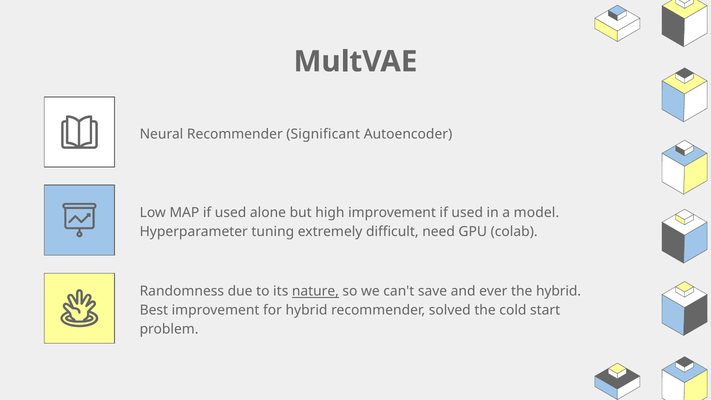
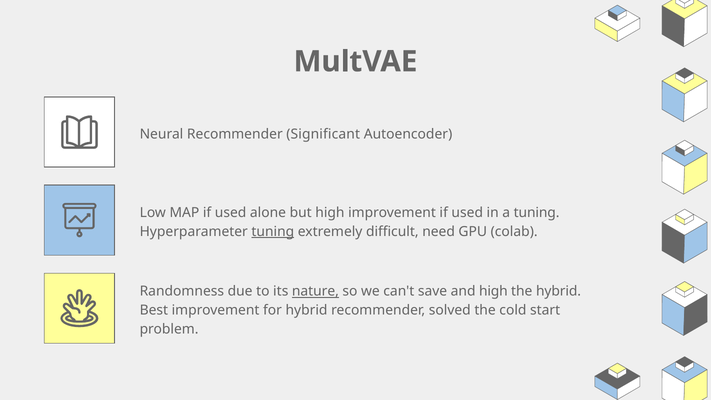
a model: model -> tuning (537, 213)
tuning underline: none -> present (273, 232)
and ever: ever -> high (493, 291)
